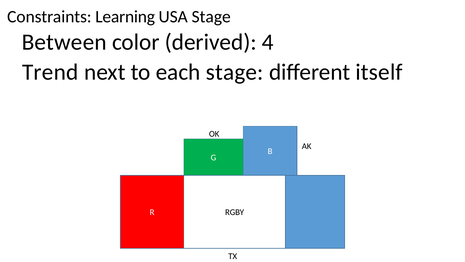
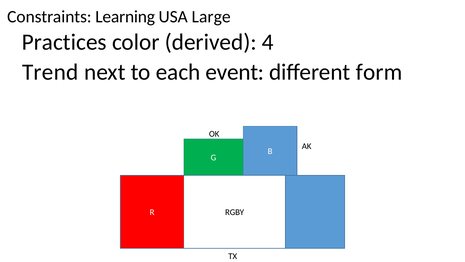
USA Stage: Stage -> Large (211, 17)
Between: Between -> Practices (64, 42)
each stage: stage -> event (235, 72)
itself: itself -> form (379, 72)
